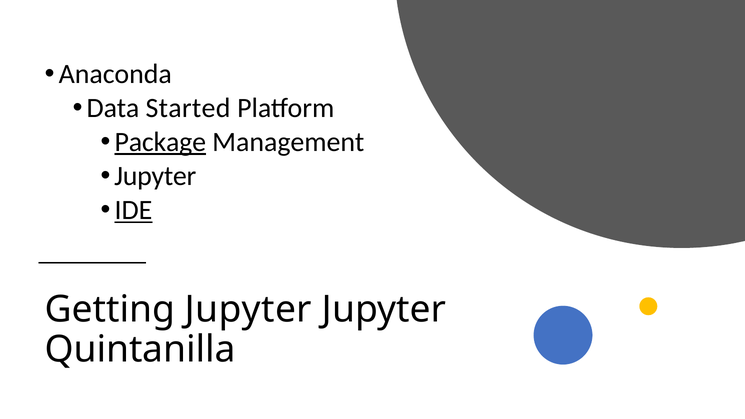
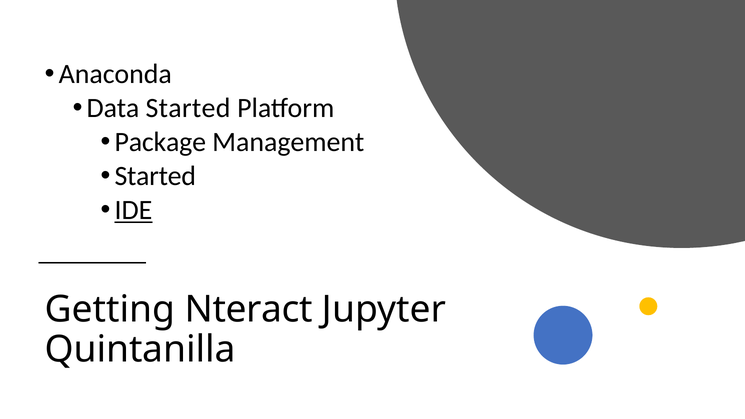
Package underline: present -> none (160, 142)
Jupyter: Jupyter -> Started (155, 176)
Getting Jupyter: Jupyter -> Nteract (249, 309)
